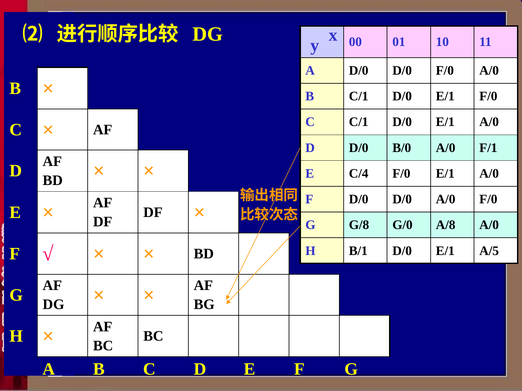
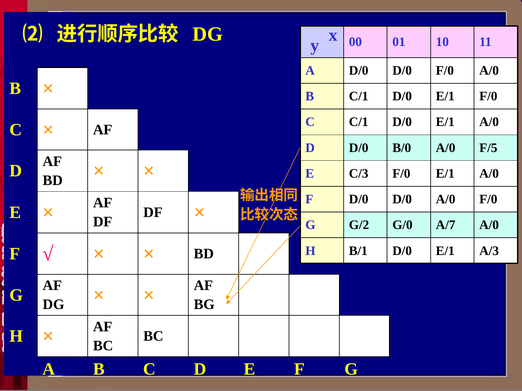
F/1: F/1 -> F/5 (488, 148)
C/4: C/4 -> C/3 (359, 174)
G/8: G/8 -> G/2 (359, 225)
A/8: A/8 -> A/7 (446, 225)
A/5: A/5 -> A/3 (489, 251)
